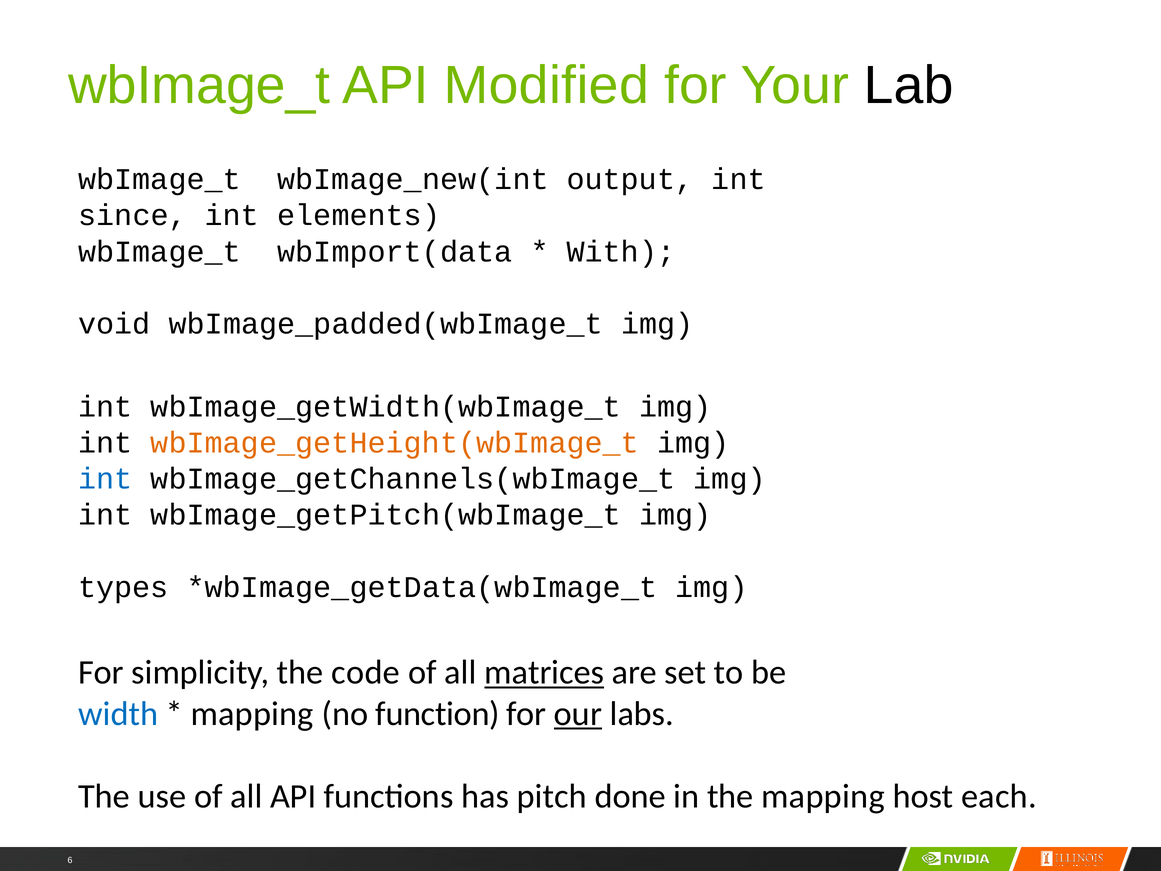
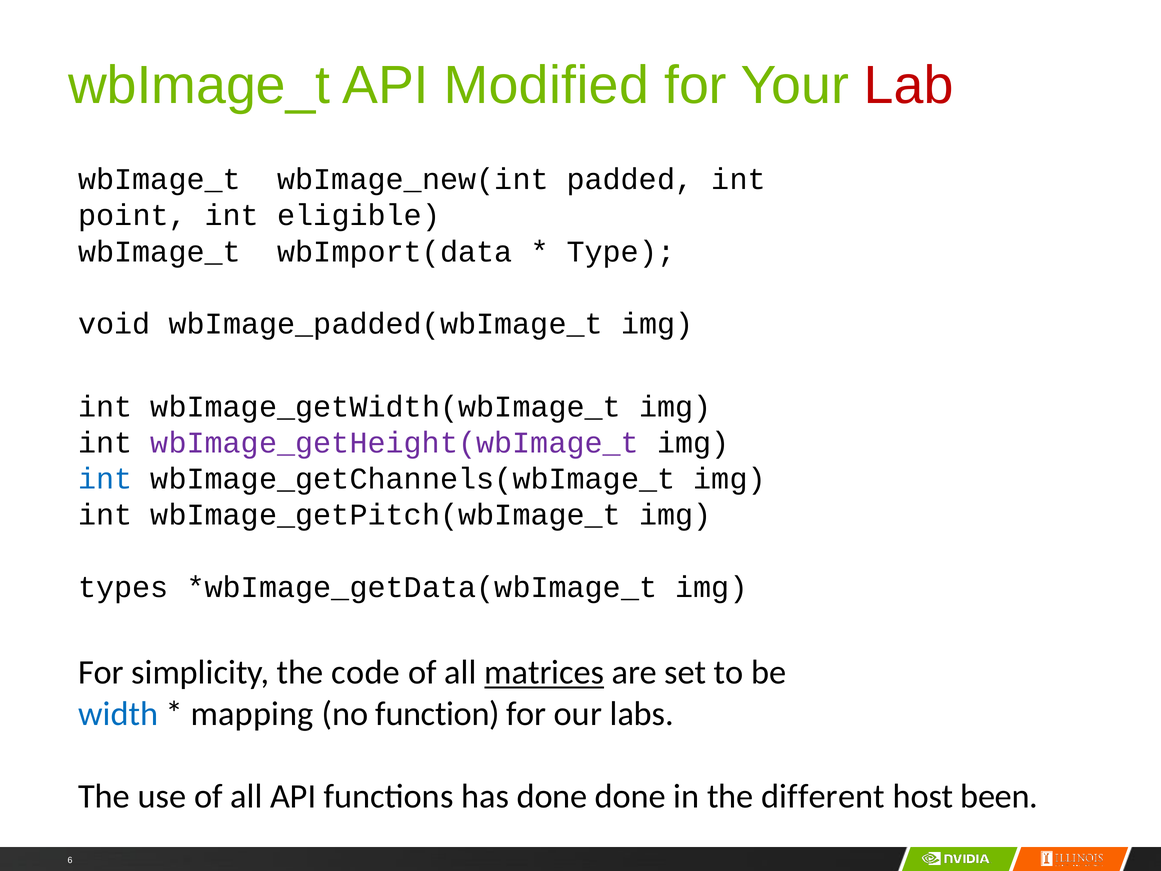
Lab colour: black -> red (909, 85)
output: output -> padded (630, 179)
since: since -> point (133, 216)
elements: elements -> eligible (359, 216)
With: With -> Type (621, 252)
wbImage_getHeight(wbImage_t colour: orange -> purple (395, 443)
our underline: present -> none (578, 714)
has pitch: pitch -> done (552, 796)
the mapping: mapping -> different (823, 796)
each: each -> been (999, 796)
